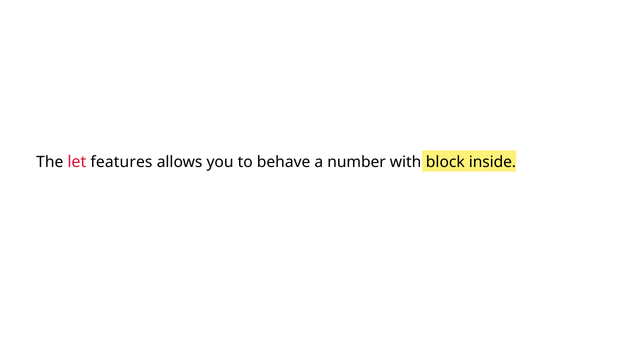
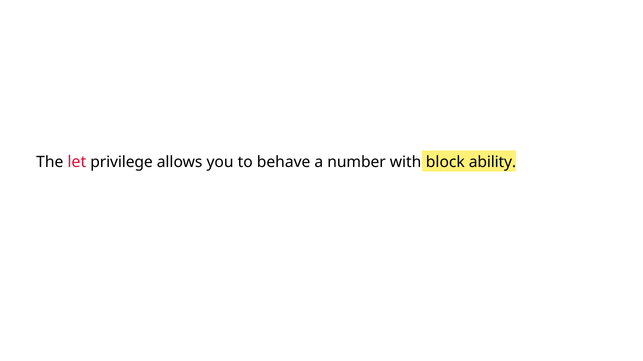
features: features -> privilege (122, 162)
inside: inside -> ability (492, 162)
